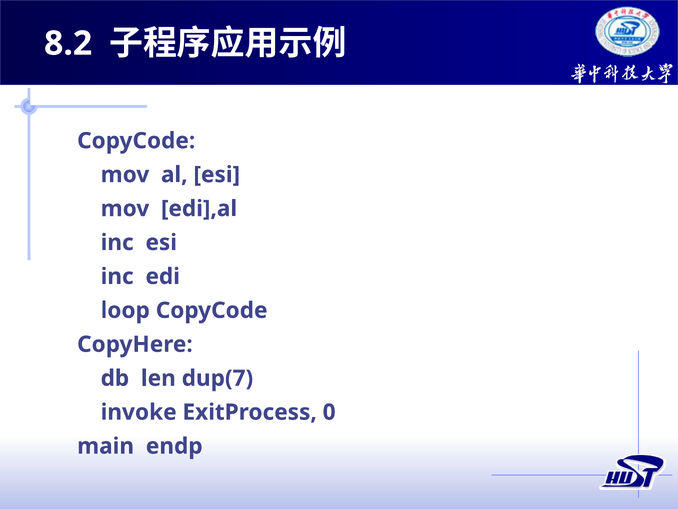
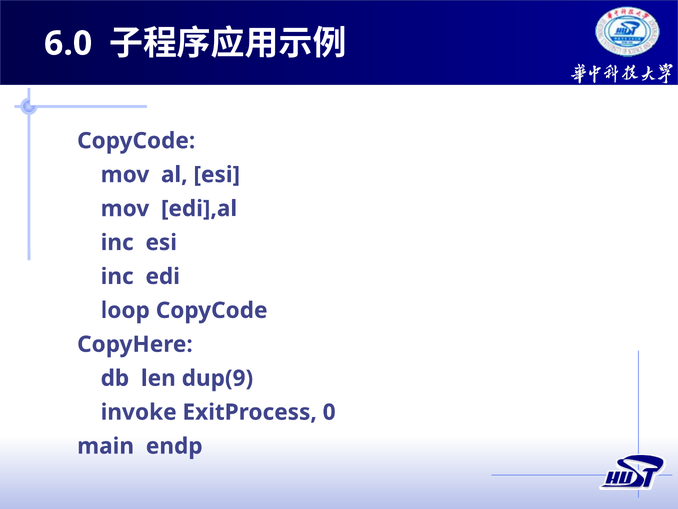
8.2: 8.2 -> 6.0 (68, 43)
dup(7: dup(7 -> dup(9 (217, 378)
